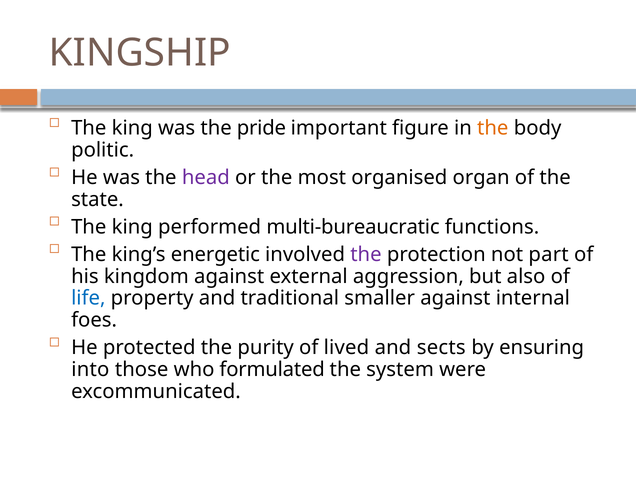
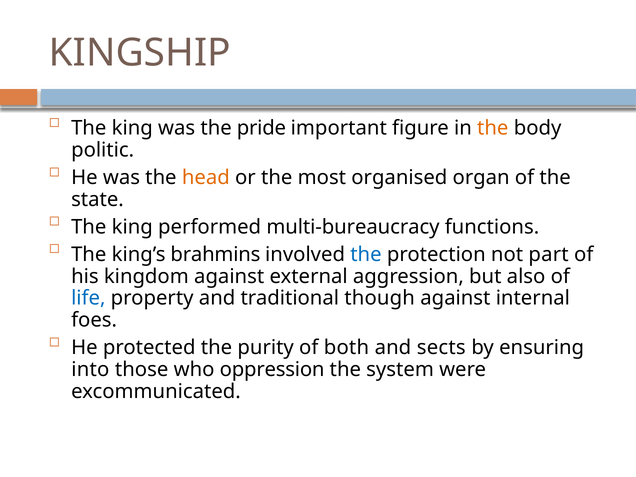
head colour: purple -> orange (206, 177)
multi-bureaucratic: multi-bureaucratic -> multi-bureaucracy (353, 227)
energetic: energetic -> brahmins (215, 254)
the colour: purple -> blue (366, 254)
smaller: smaller -> though (380, 298)
lived: lived -> both (346, 348)
formulated: formulated -> oppression (272, 370)
